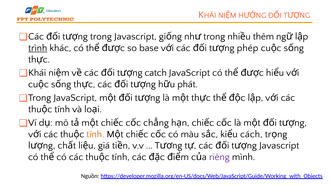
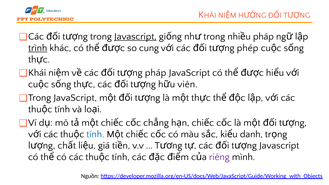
Javascript underline: none -> present (135, 36)
thêm: thêm -> pháp (263, 36)
base: base -> cung (149, 48)
catch: catch -> pháp (156, 73)
phát: phát -> viên (187, 84)
tính colour: orange -> blue (95, 134)
cách: cách -> danh (251, 134)
